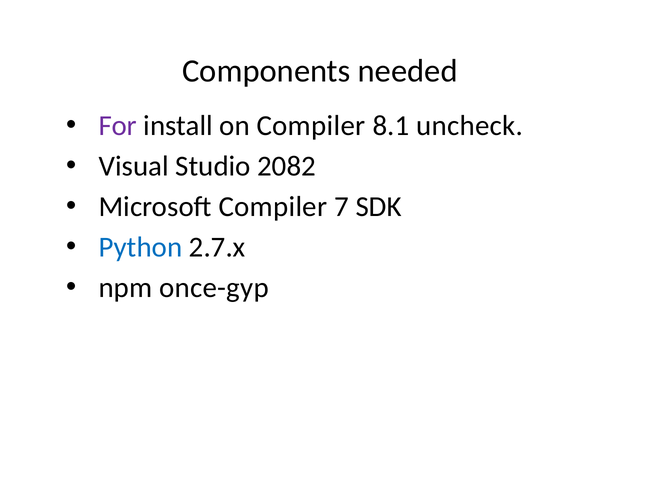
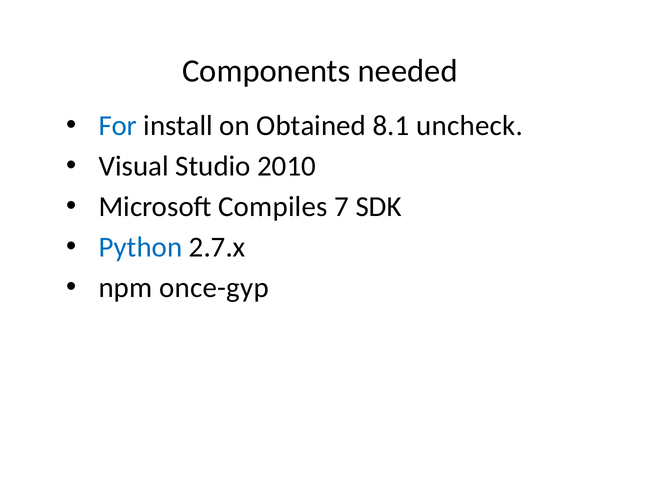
For colour: purple -> blue (118, 126)
on Compiler: Compiler -> Obtained (311, 126)
2082: 2082 -> 2010 (287, 166)
Microsoft Compiler: Compiler -> Compiles (273, 207)
